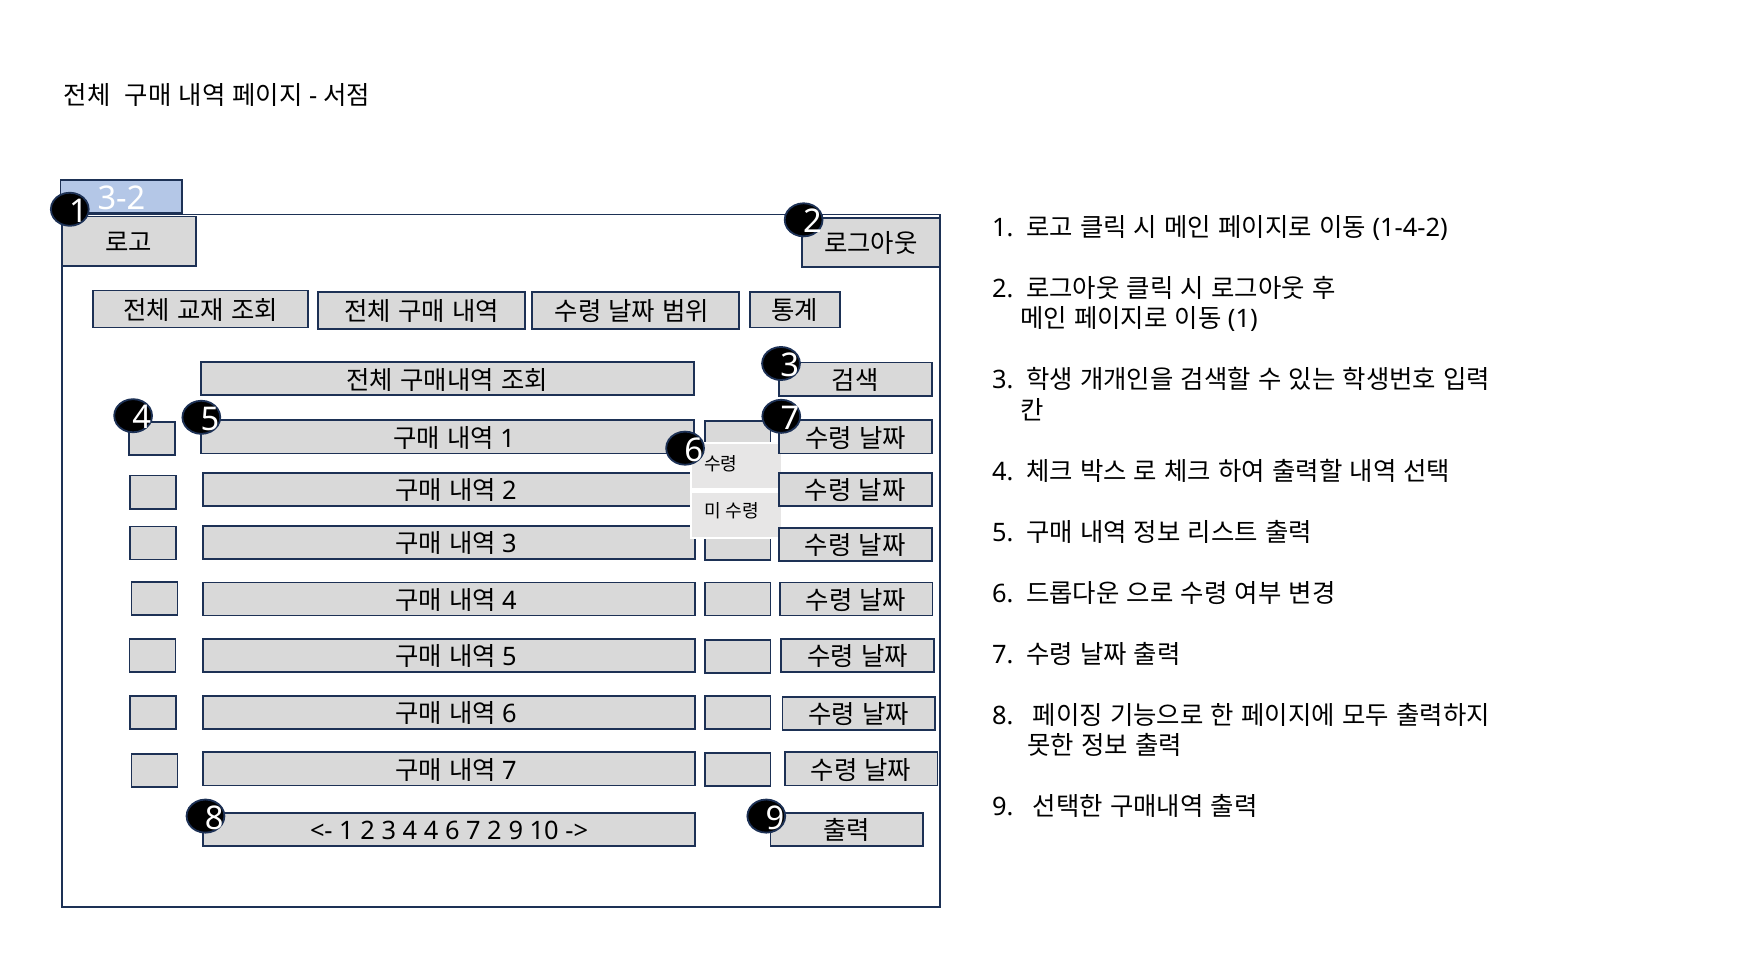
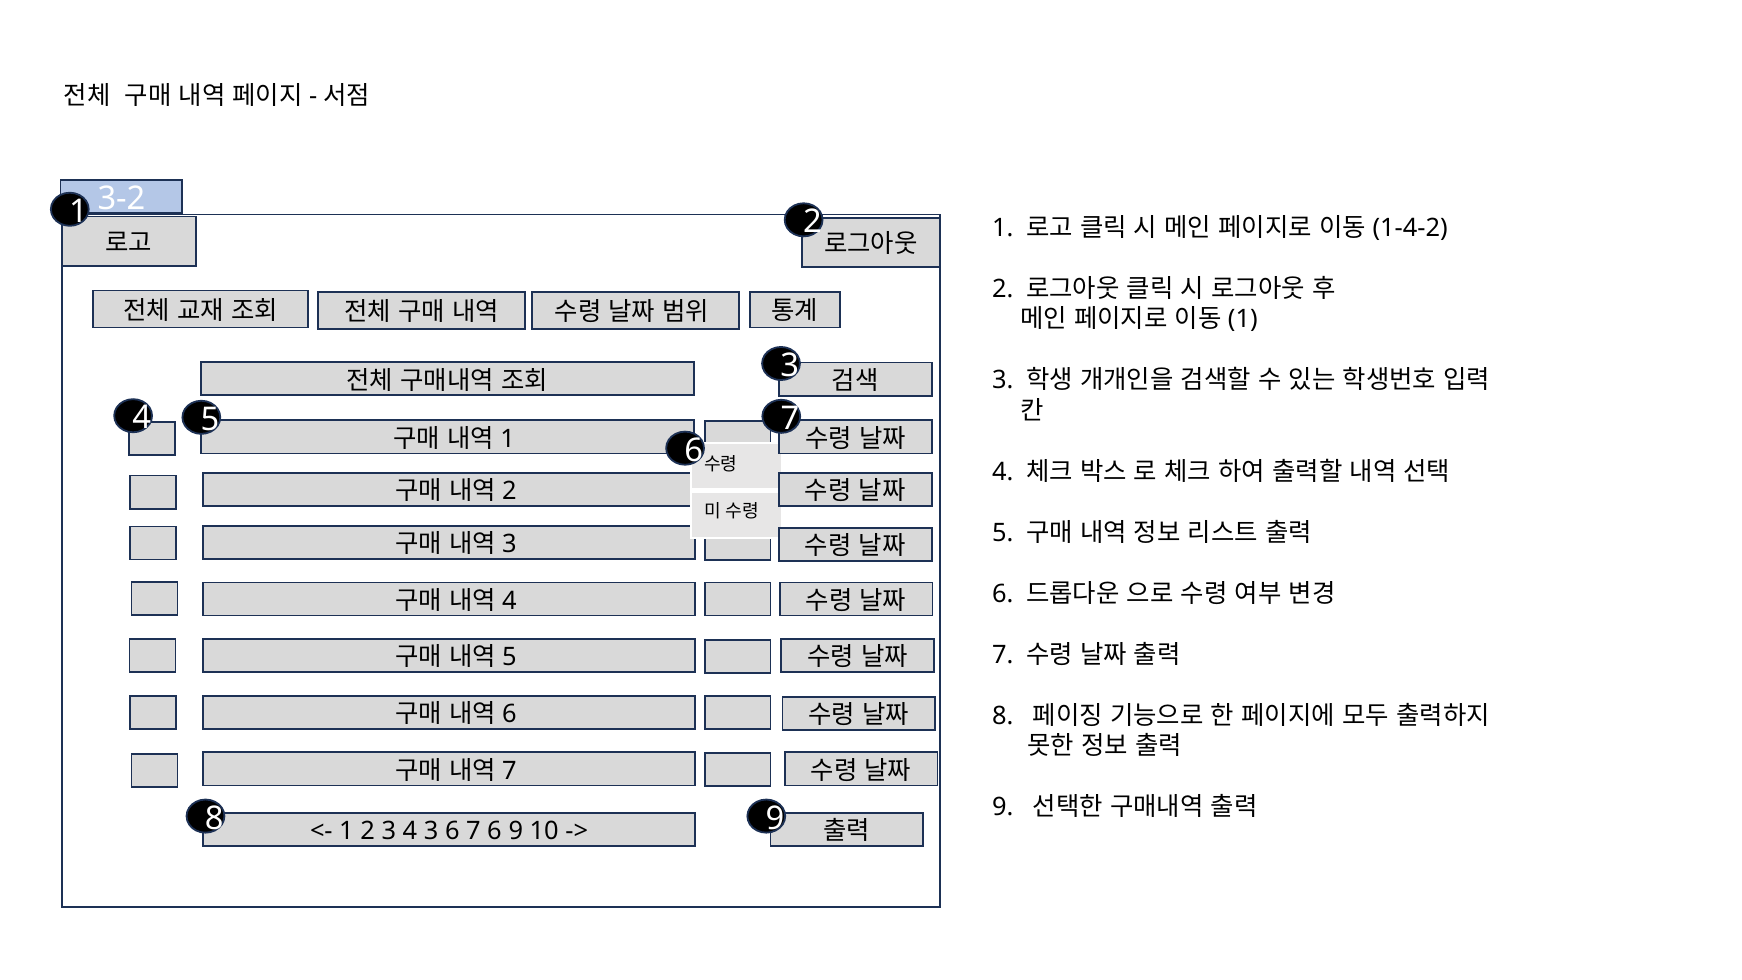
4 4: 4 -> 3 (431, 831)
7 2: 2 -> 6 (494, 831)
